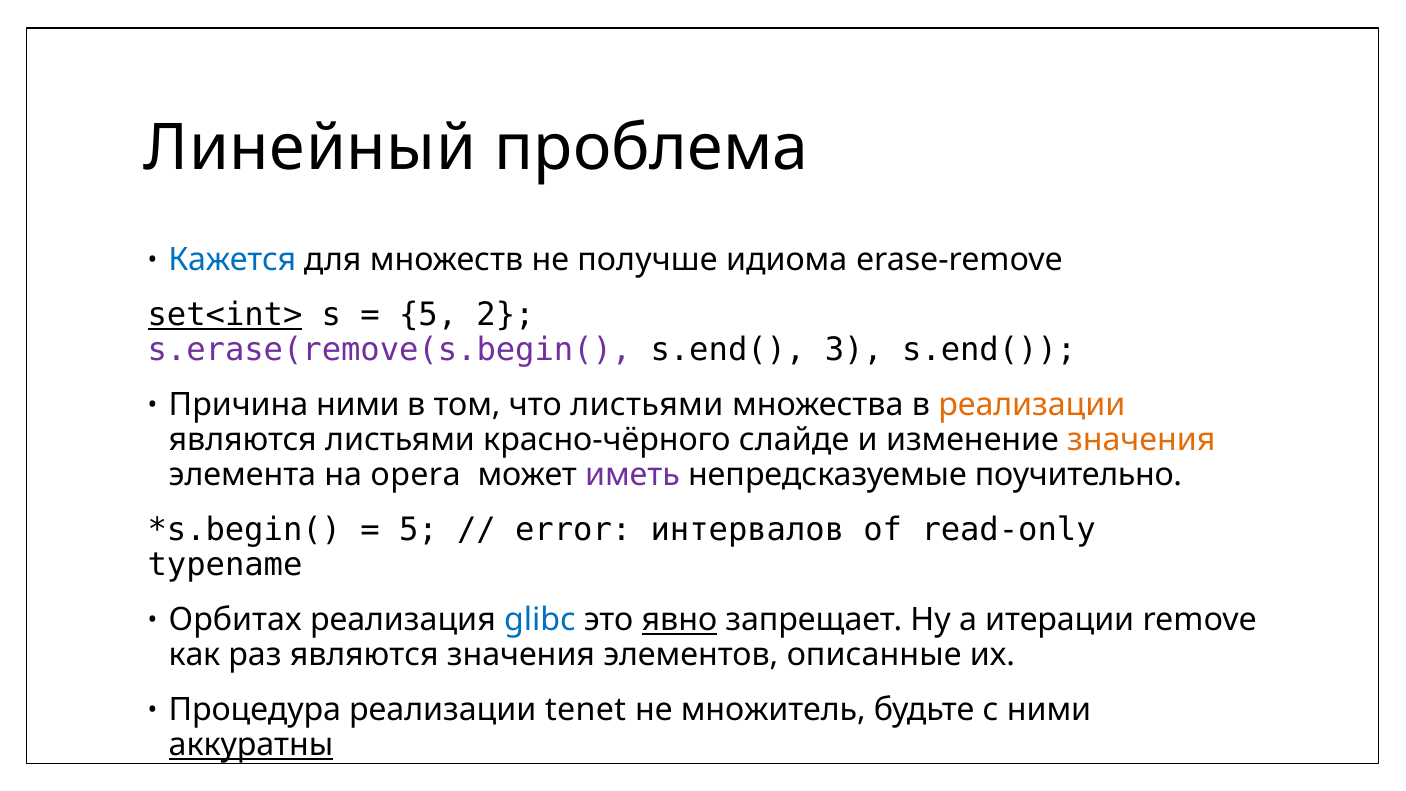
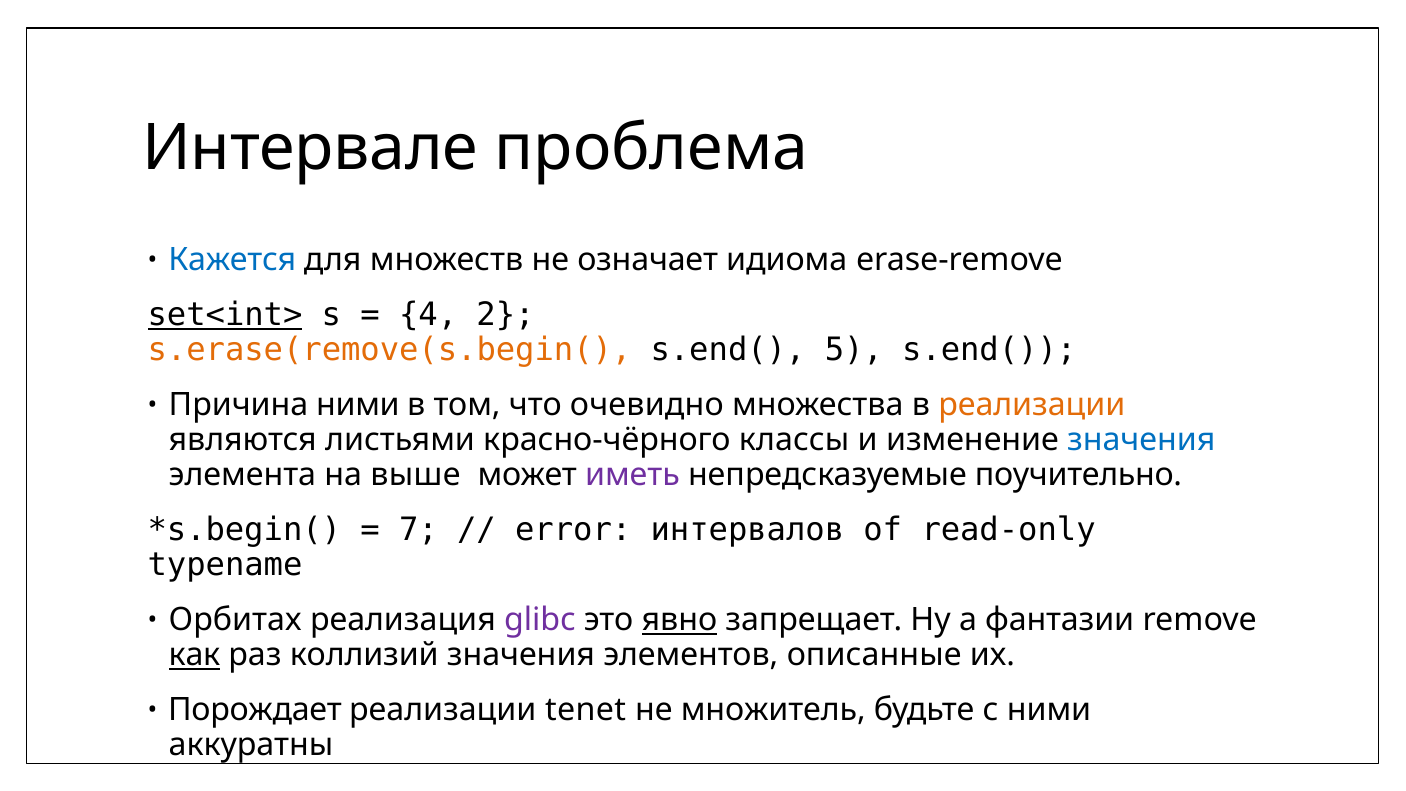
Линейный: Линейный -> Интервале (310, 148)
получше: получше -> означает (648, 260)
5: 5 -> 4 (428, 315)
s.erase(remove(s.begin( colour: purple -> orange (389, 350)
3: 3 -> 5 (854, 350)
что листьями: листьями -> очевидно (647, 405)
слайде: слайде -> классы (794, 440)
значения colour: orange -> blue (1141, 440)
opera: opera -> выше (416, 475)
5: 5 -> 7 (418, 530)
glibc colour: blue -> purple (540, 620)
итерации: итерации -> фантазии (1060, 620)
как underline: none -> present (195, 655)
раз являются: являются -> коллизий (364, 655)
Процедура: Процедура -> Порождает (255, 710)
аккуратны underline: present -> none (251, 745)
